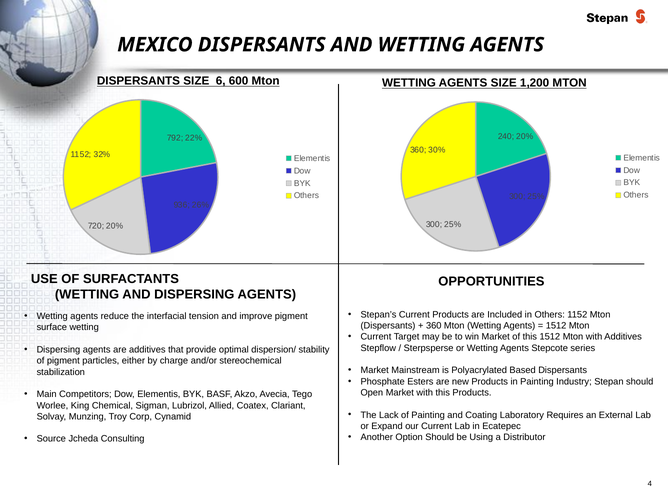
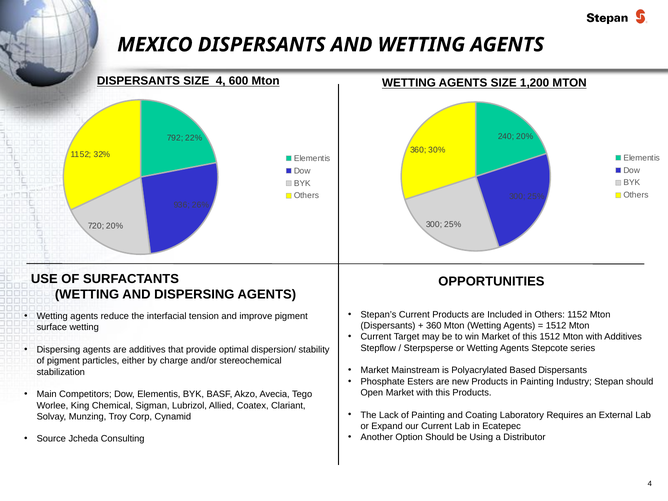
SIZE 6: 6 -> 4 (221, 81)
